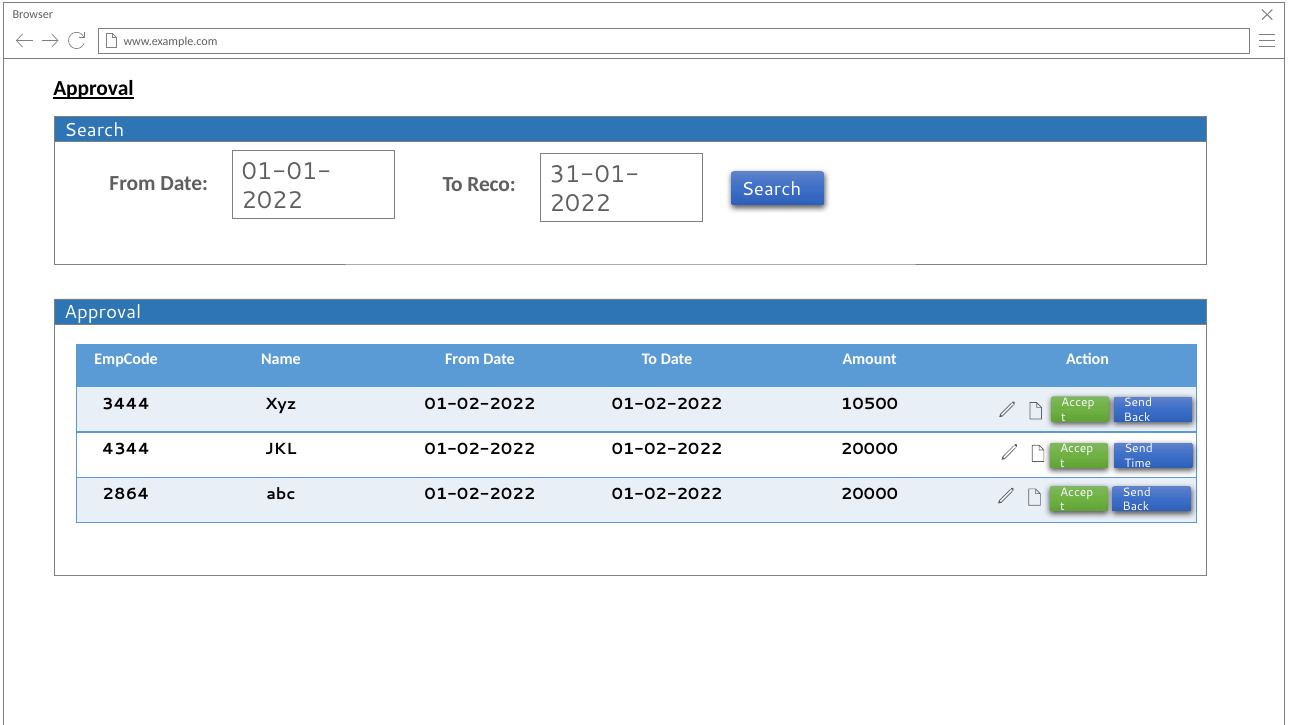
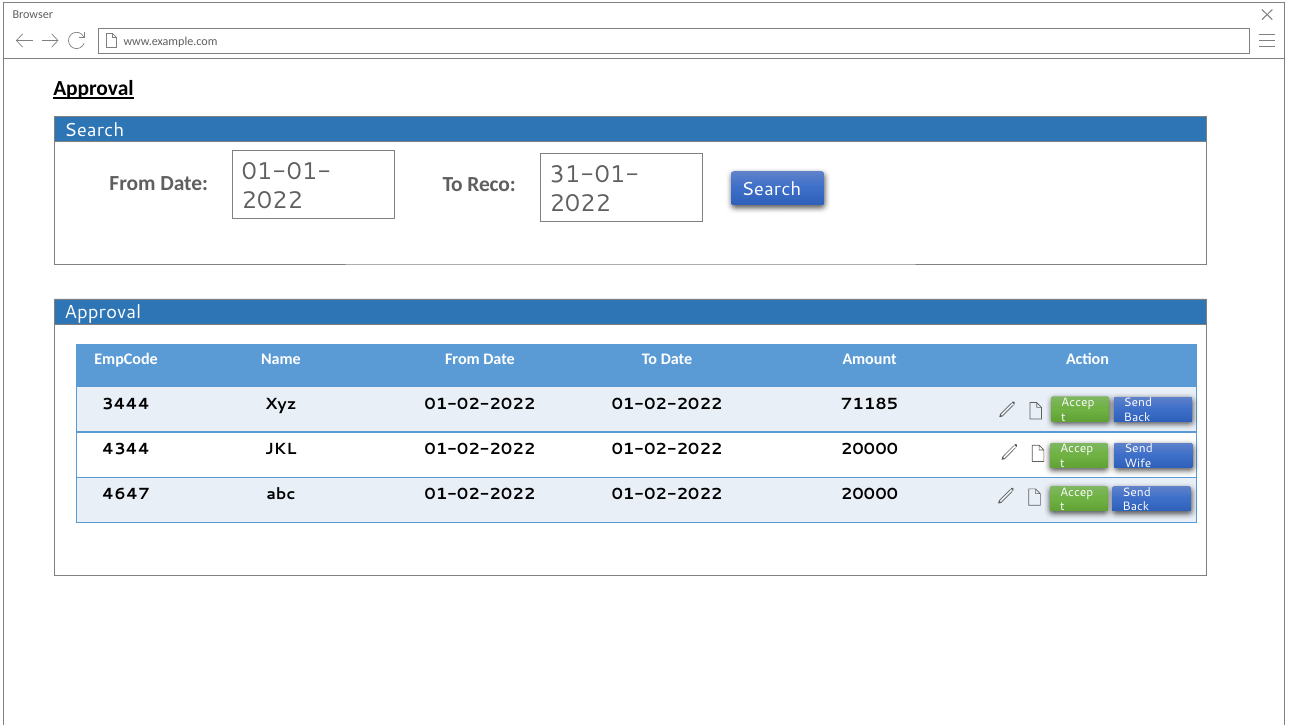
10500: 10500 -> 71185 (870, 404)
Time: Time -> Wife (1138, 463)
2864: 2864 -> 4647 (126, 494)
